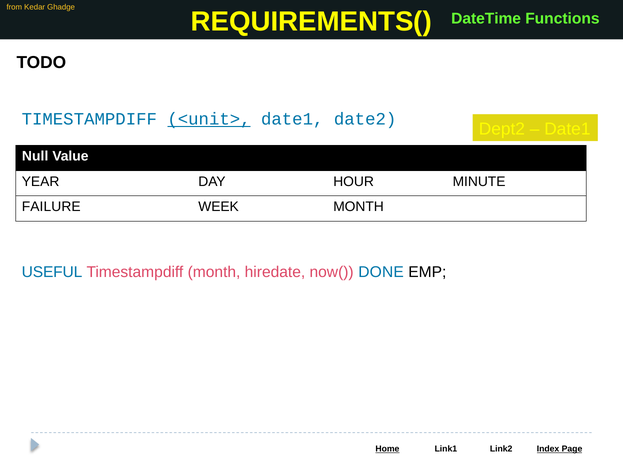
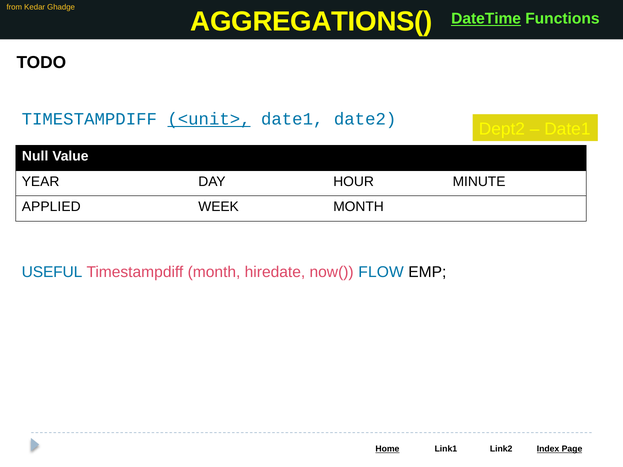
REQUIREMENTS(: REQUIREMENTS( -> AGGREGATIONS( (311, 22)
DateTime underline: none -> present (486, 19)
FAILURE: FAILURE -> APPLIED (51, 207)
DONE: DONE -> FLOW (381, 272)
